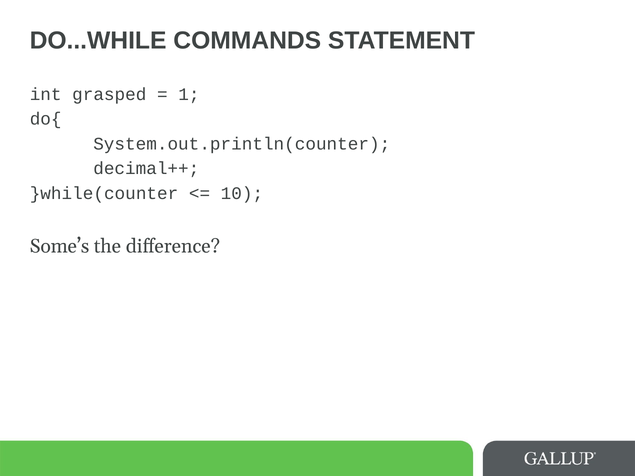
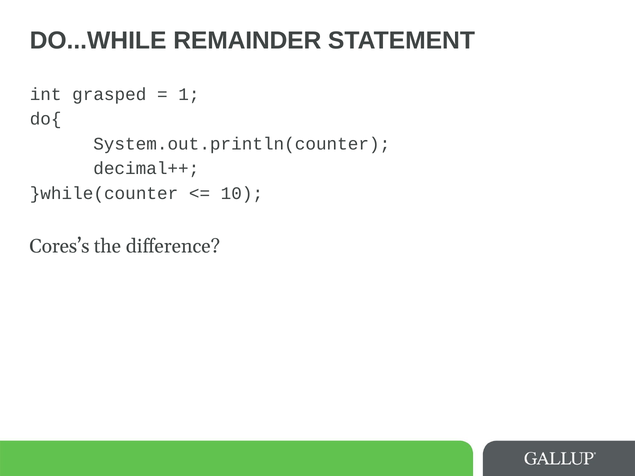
COMMANDS: COMMANDS -> REMAINDER (247, 41)
Some’s: Some’s -> Cores’s (60, 247)
